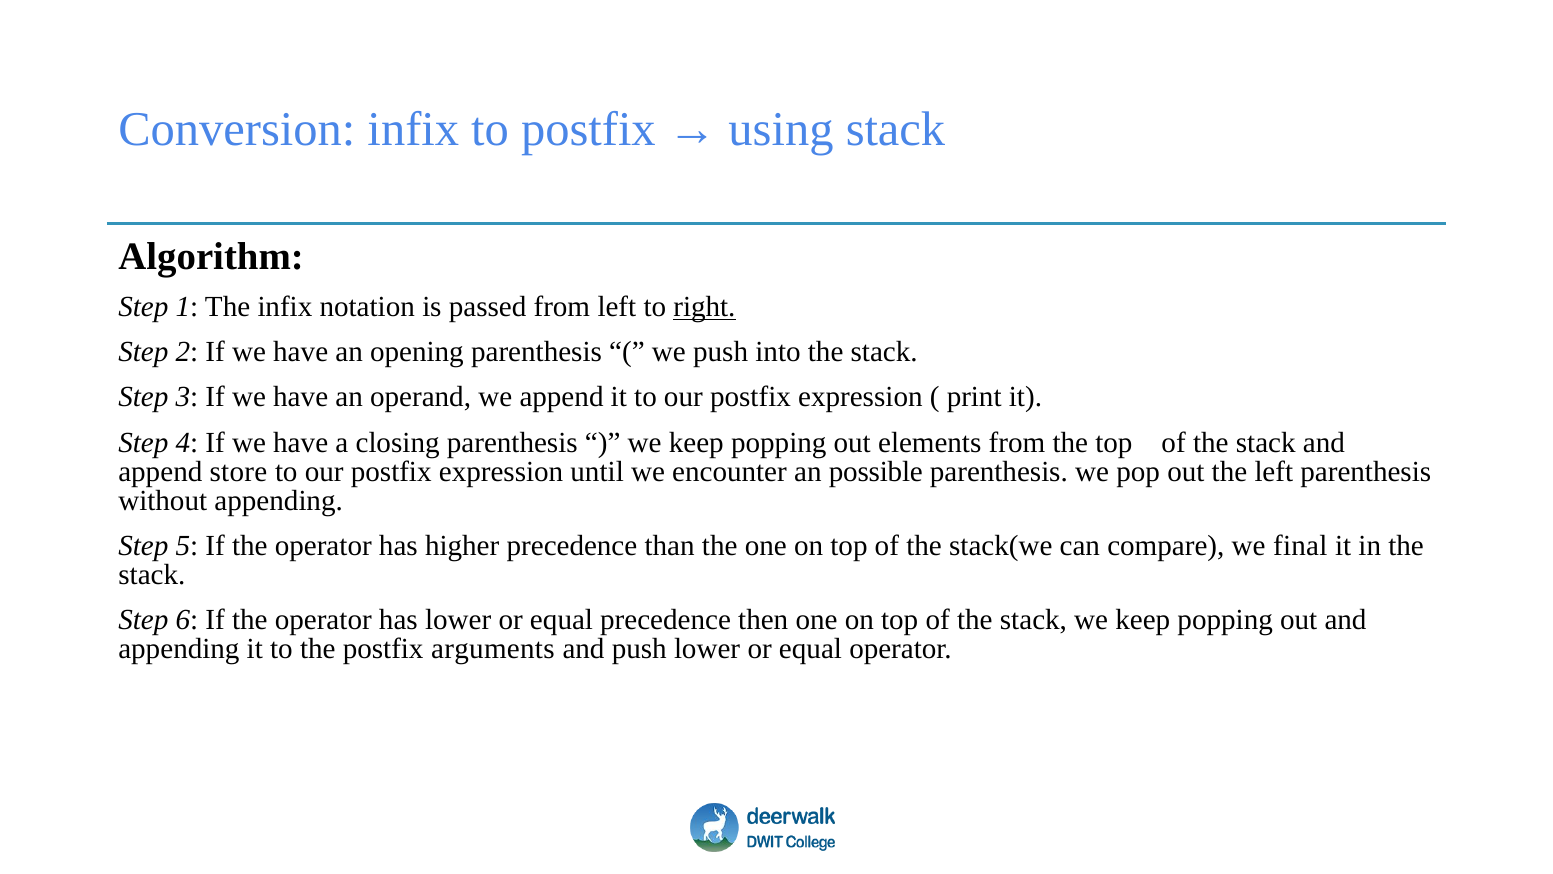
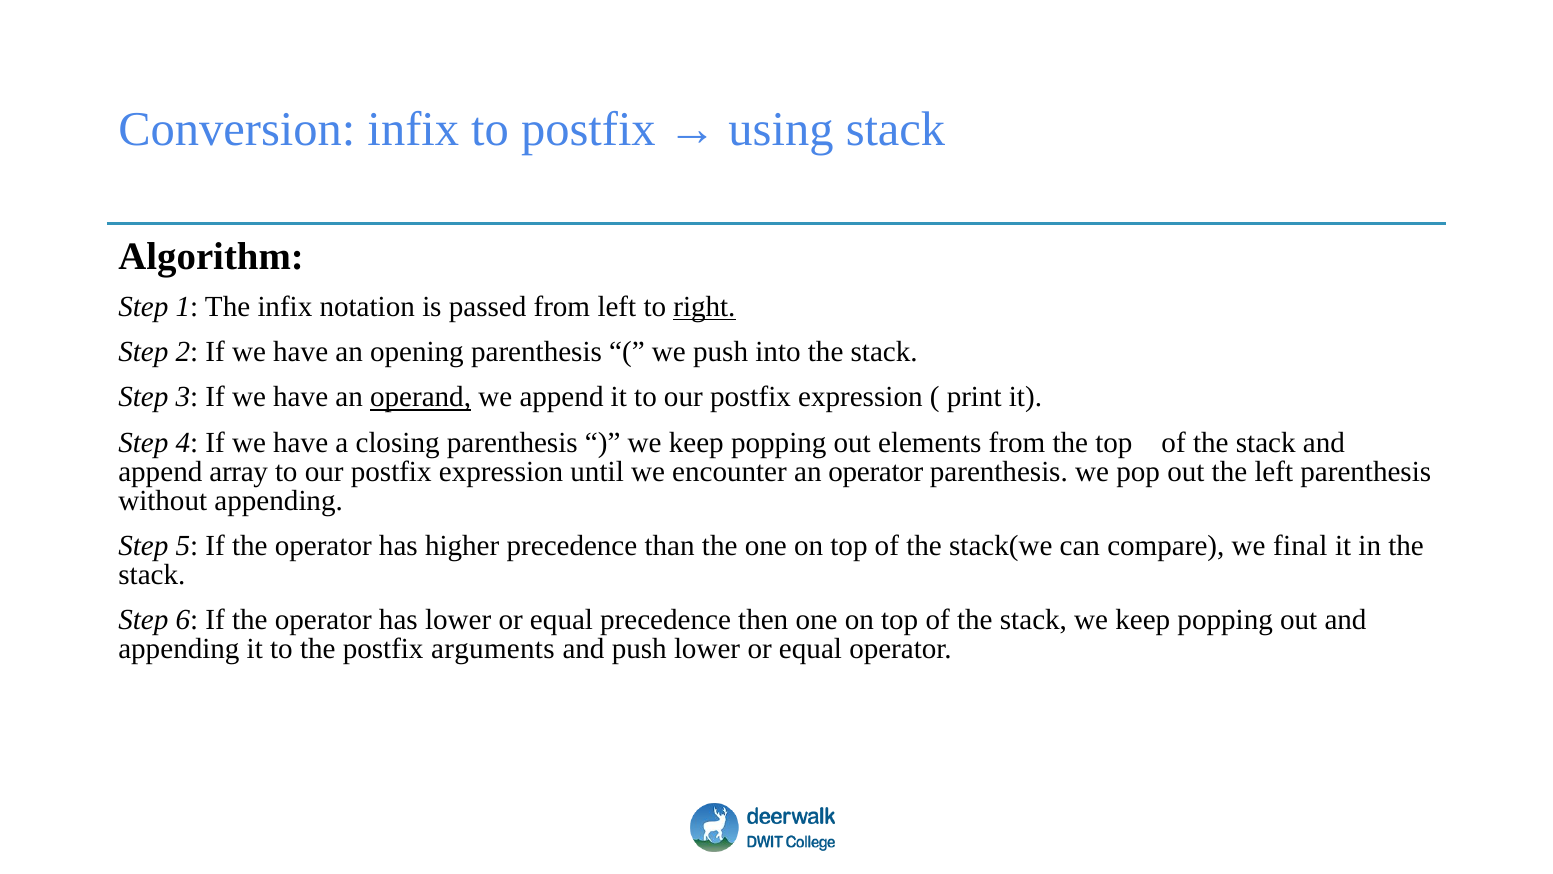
operand underline: none -> present (421, 397)
store: store -> array (239, 471)
an possible: possible -> operator (876, 471)
